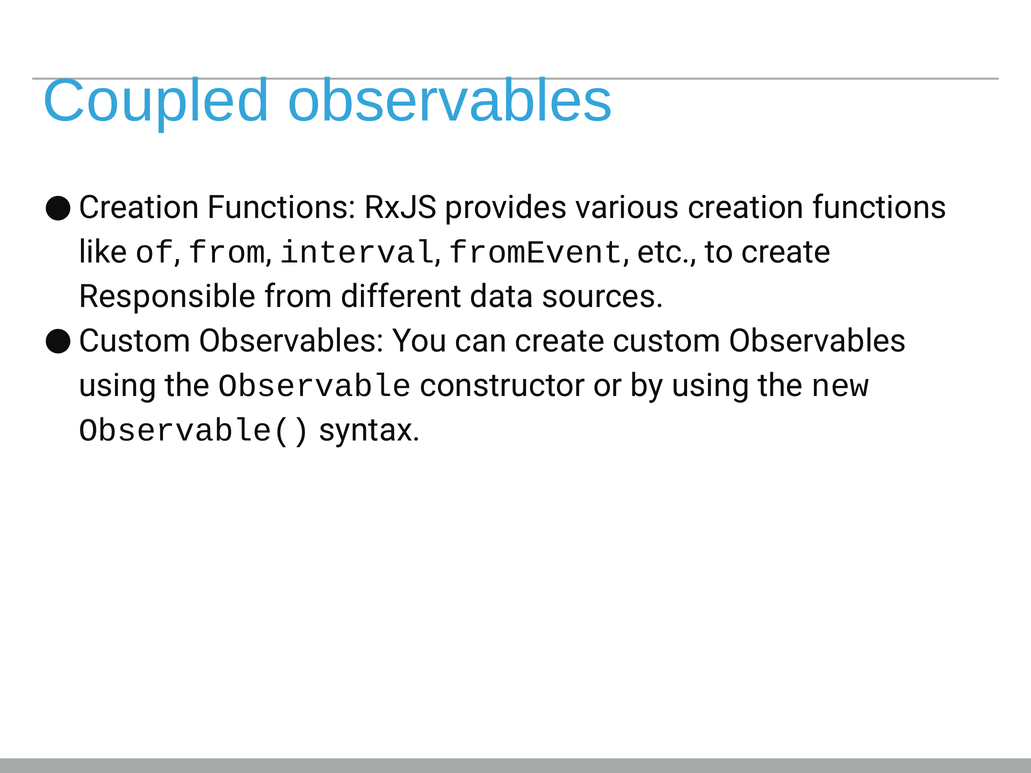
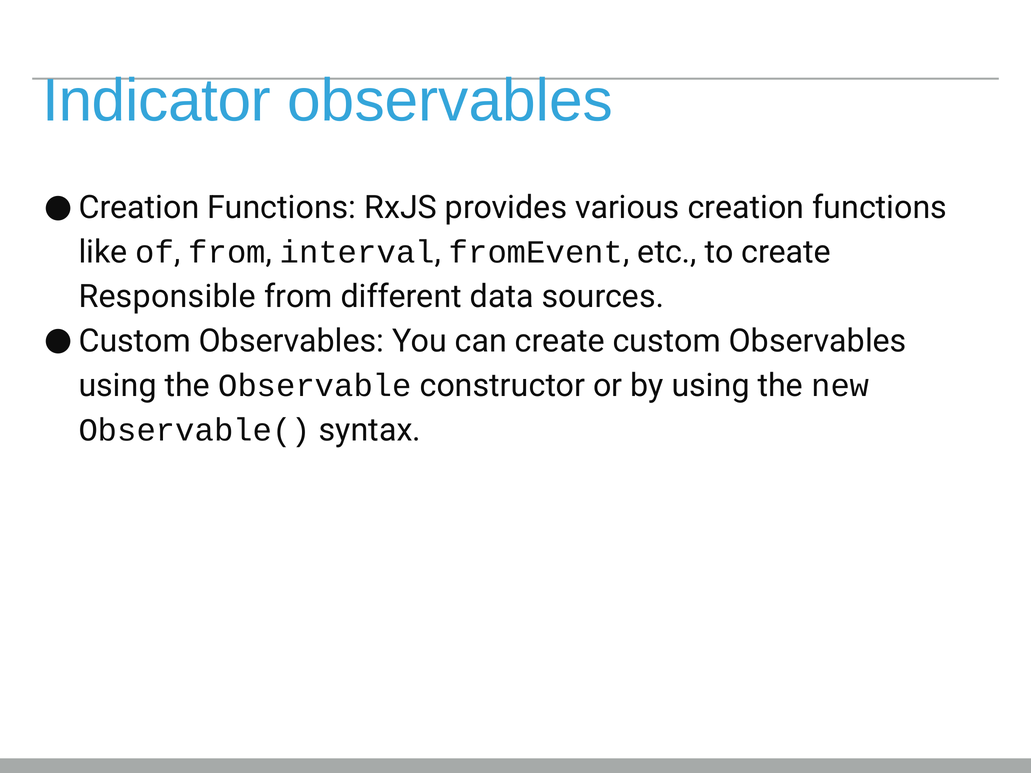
Coupled: Coupled -> Indicator (157, 101)
